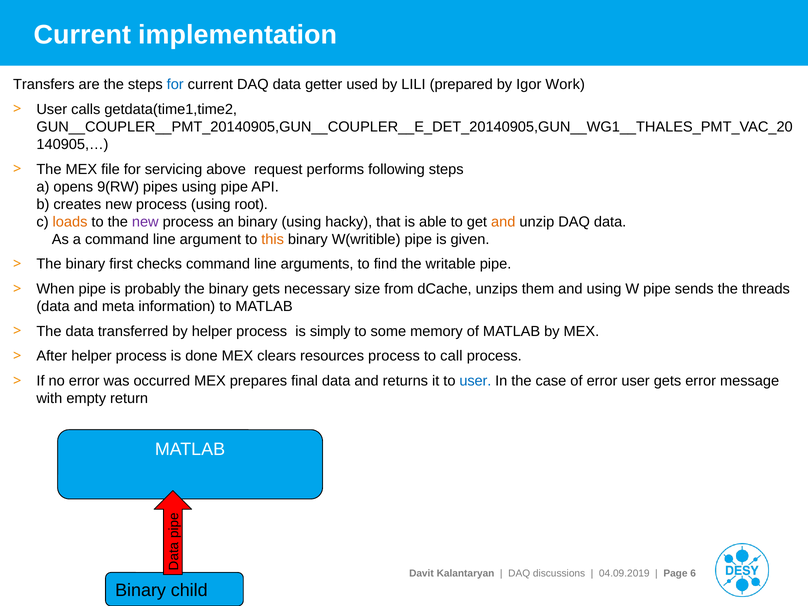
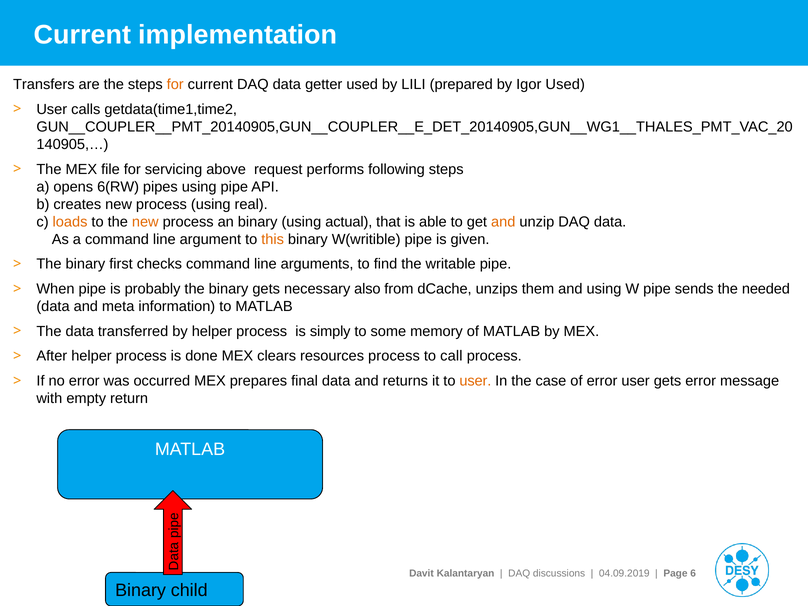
for colour: blue -> orange (175, 85)
Igor Work: Work -> Used (565, 85)
9(RW: 9(RW -> 6(RW (118, 187)
root: root -> real (251, 204)
new colour: purple -> orange (145, 222)
hacky: hacky -> actual (349, 222)
size: size -> also (367, 289)
threads: threads -> needed (766, 289)
user colour: blue -> orange (475, 381)
